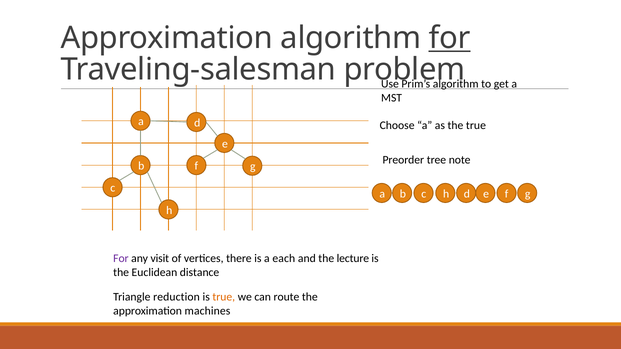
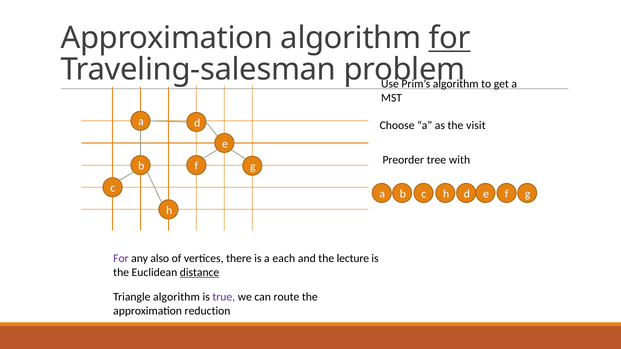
the true: true -> visit (476, 125)
note: note -> with (460, 160)
visit: visit -> also (160, 258)
distance underline: none -> present (200, 272)
Triangle reduction: reduction -> algorithm (176, 297)
true colour: orange -> purple (224, 297)
machines: machines -> reduction (208, 311)
